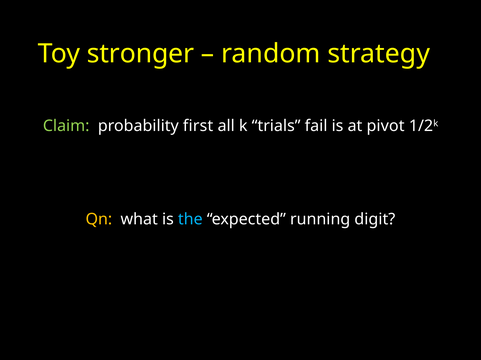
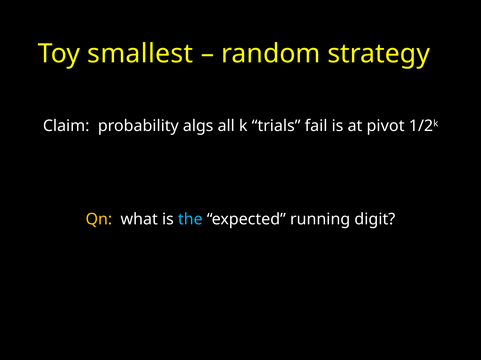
stronger: stronger -> smallest (140, 54)
Claim colour: light green -> white (66, 126)
first: first -> algs (198, 126)
